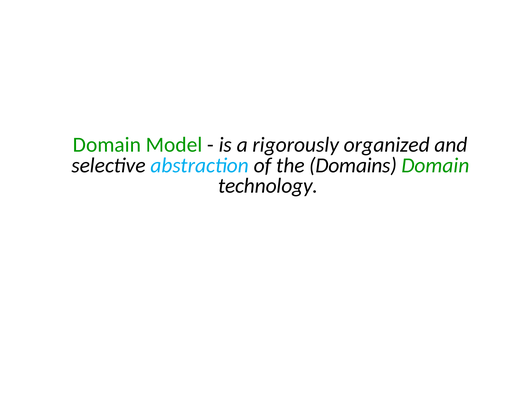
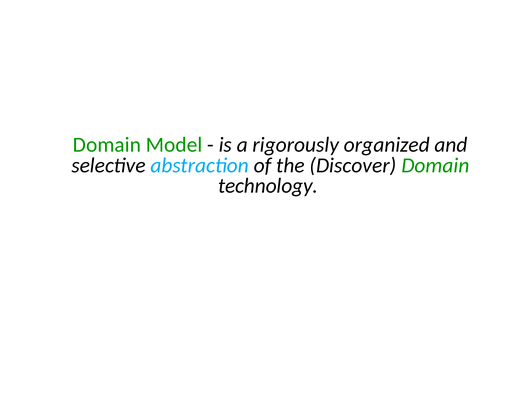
Domains: Domains -> Discover (353, 165)
